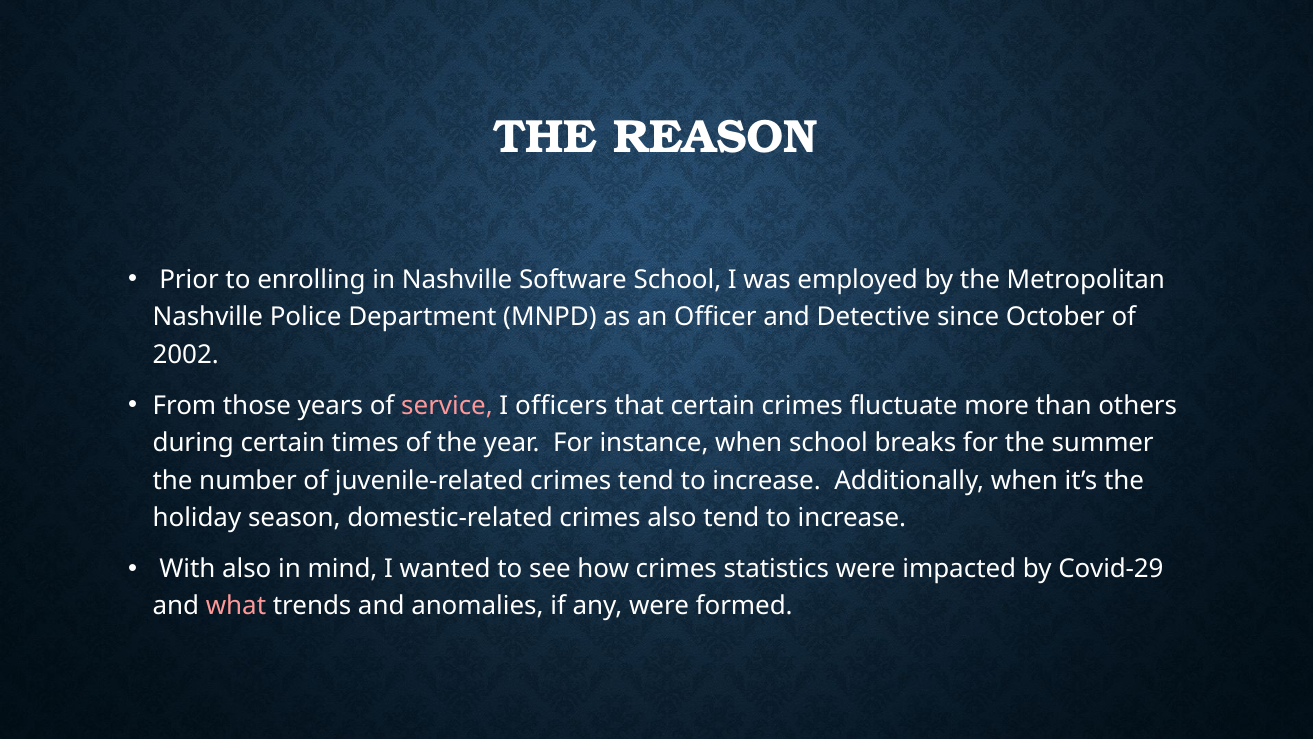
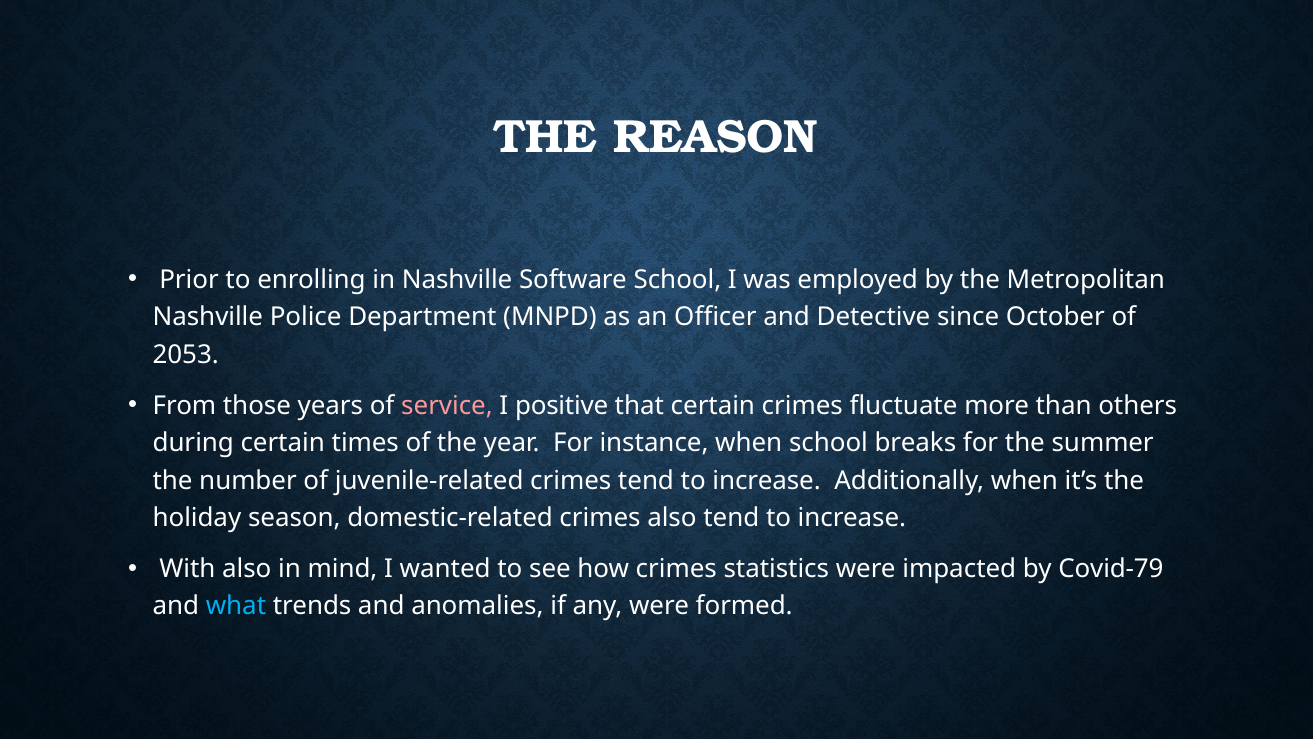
2002: 2002 -> 2053 (186, 354)
officers: officers -> positive (562, 405)
Covid-29: Covid-29 -> Covid-79 (1111, 569)
what colour: pink -> light blue (236, 606)
